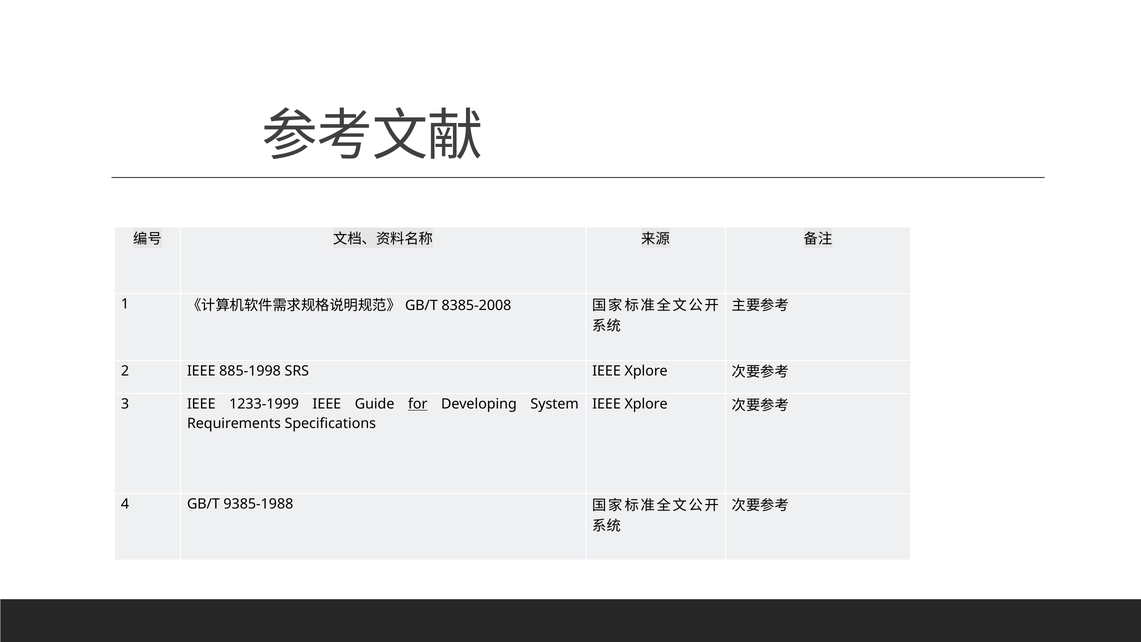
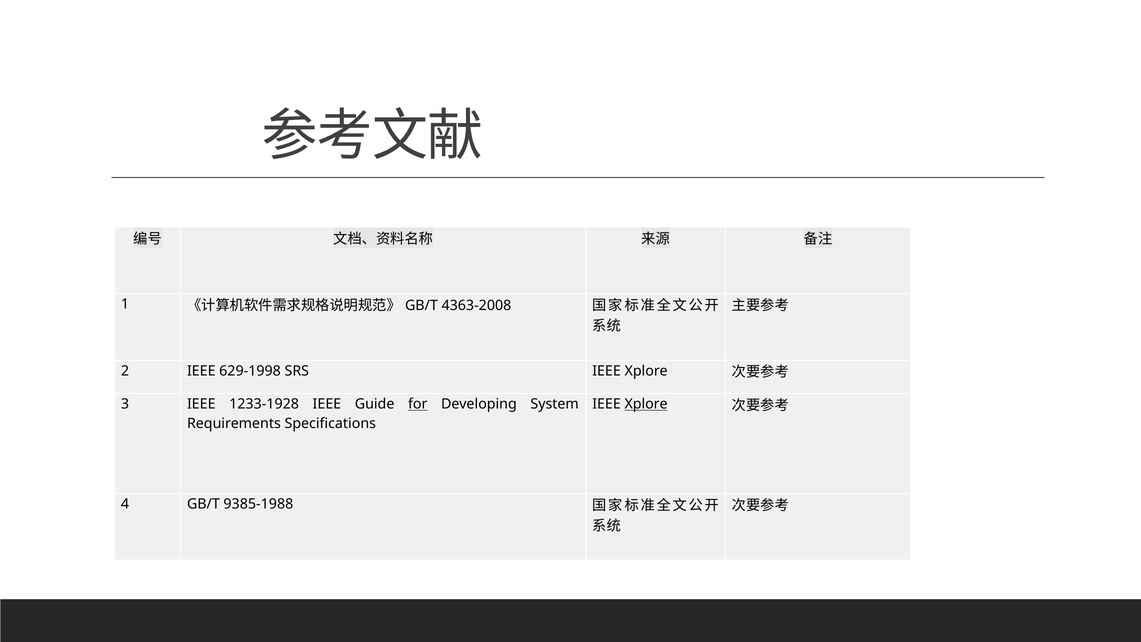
8385-2008: 8385-2008 -> 4363-2008 (476, 305)
885-1998: 885-1998 -> 629-1998 (250, 371)
1233-1999: 1233-1999 -> 1233-1928 (264, 404)
Xplore underline: none -> present (646, 404)
